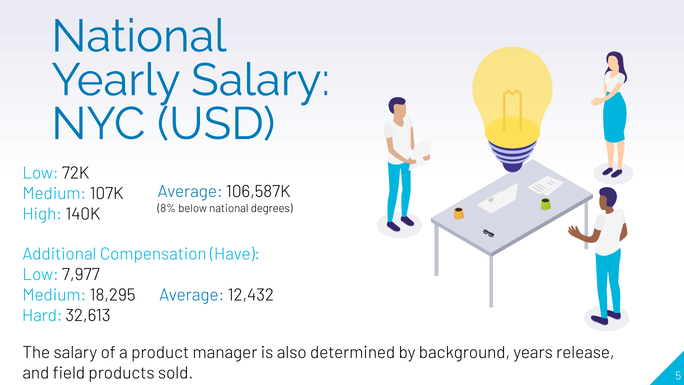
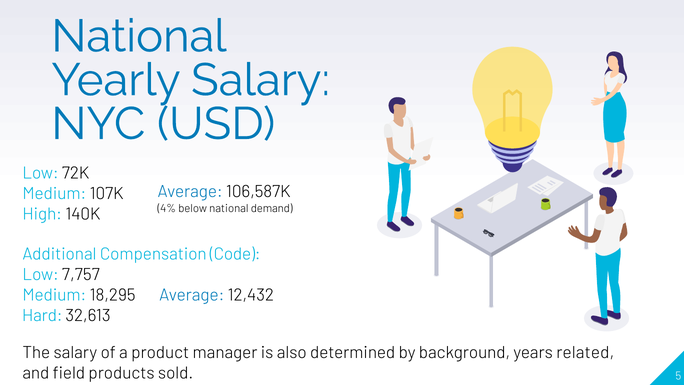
8%: 8% -> 4% (167, 208)
degrees: degrees -> demand (272, 208)
Have: Have -> Code (235, 254)
7,977: 7,977 -> 7,757 (81, 274)
release: release -> related (585, 353)
